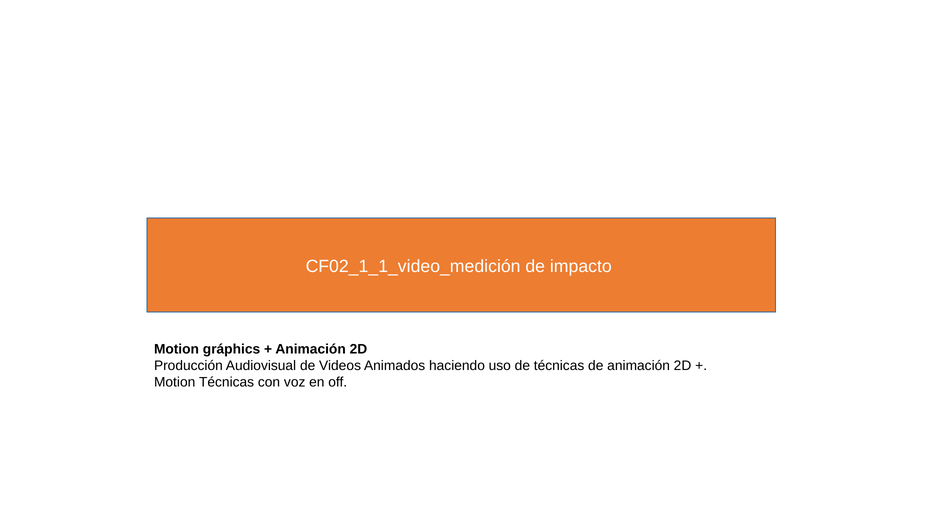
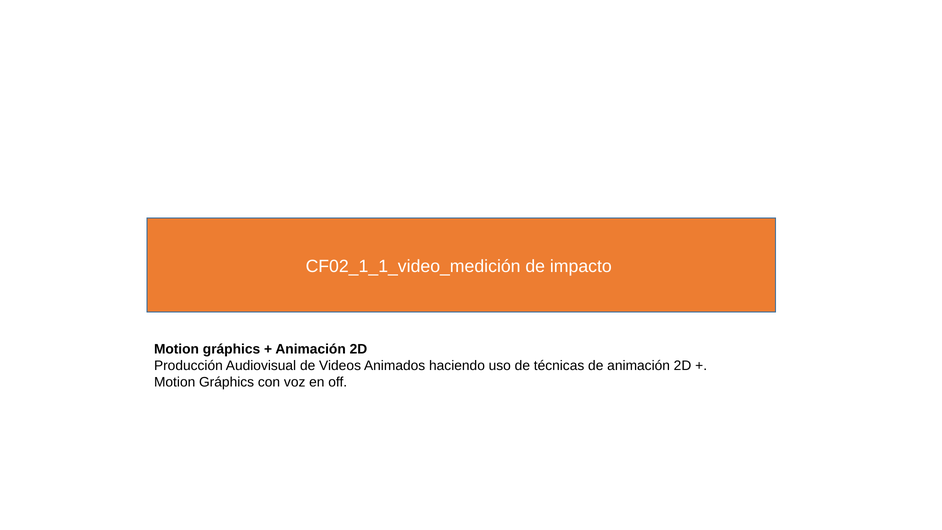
Técnicas: Técnicas -> Gráphics (227, 382)
